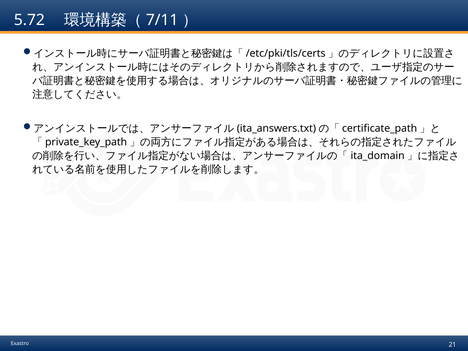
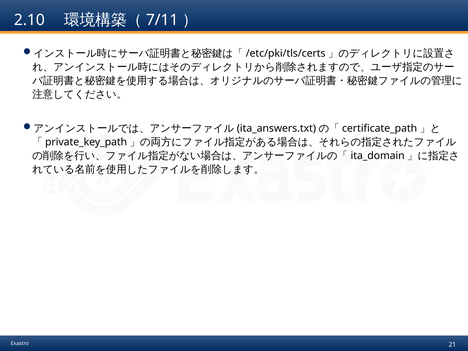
5.72: 5.72 -> 2.10 (29, 20)
